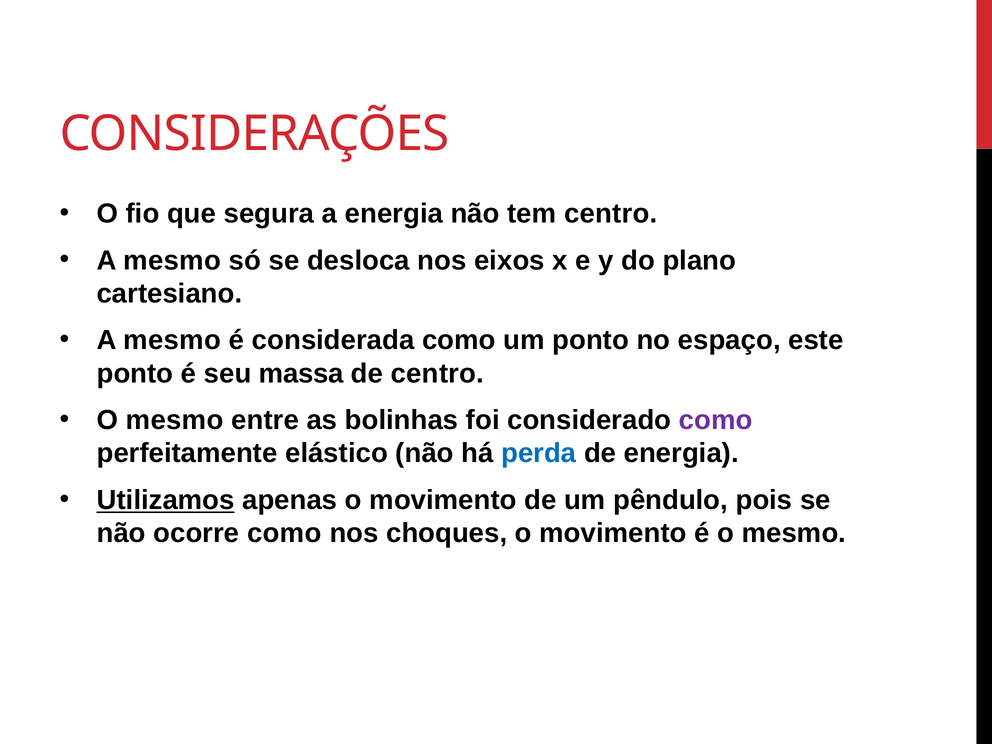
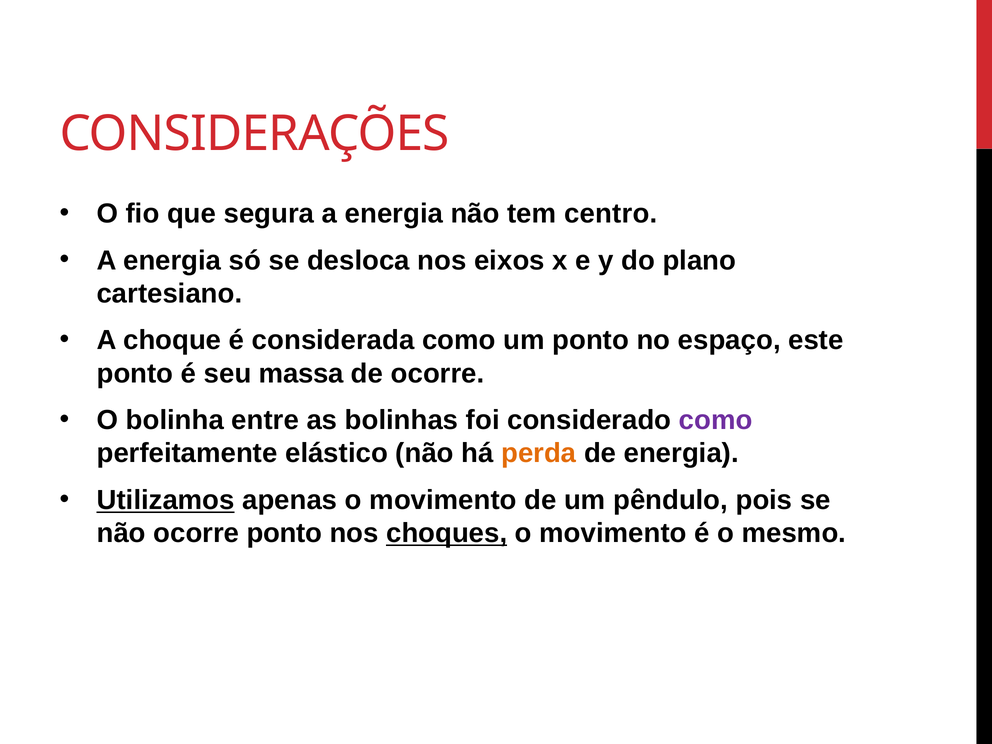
mesmo: mesmo -> energia (172, 260)
mesmo: mesmo -> choque (172, 340)
de centro: centro -> ocorre (438, 373)
mesmo: mesmo -> bolinha (175, 420)
perda colour: blue -> orange (539, 453)
ocorre como: como -> ponto (285, 533)
choques underline: none -> present (447, 533)
